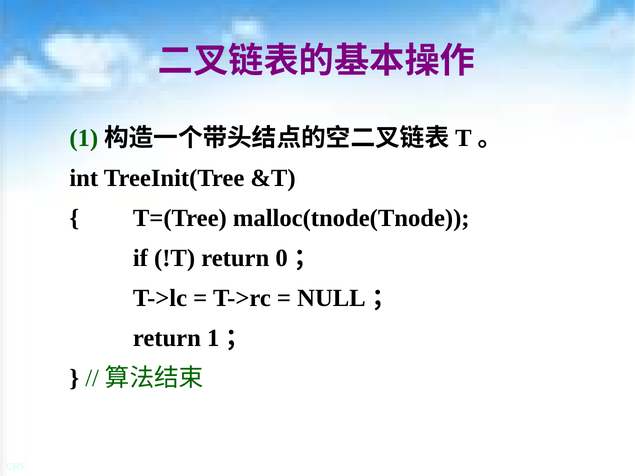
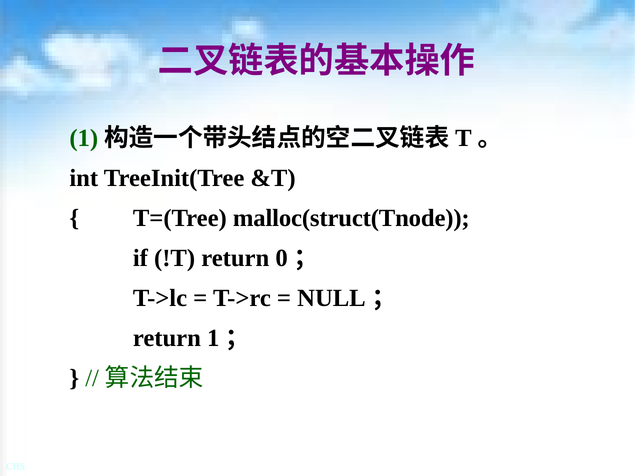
malloc(tnode(Tnode: malloc(tnode(Tnode -> malloc(struct(Tnode (351, 218)
